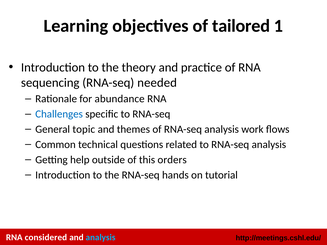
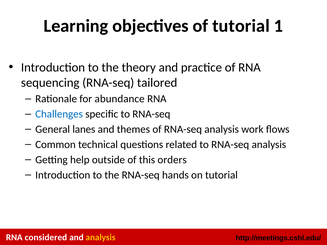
of tailored: tailored -> tutorial (241, 26)
needed: needed -> tailored (157, 83)
topic: topic -> lanes (84, 129)
analysis colour: light blue -> yellow (101, 238)
